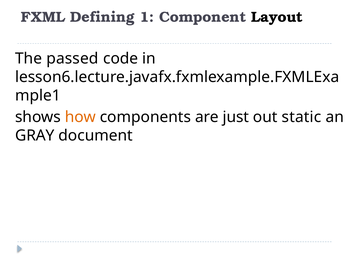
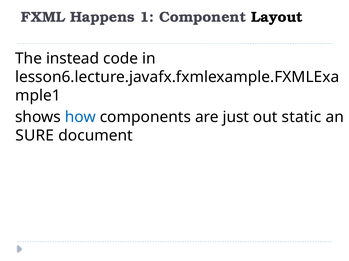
Defining: Defining -> Happens (102, 17)
passed: passed -> instead (73, 59)
how colour: orange -> blue (80, 117)
GRAY: GRAY -> SURE (35, 136)
